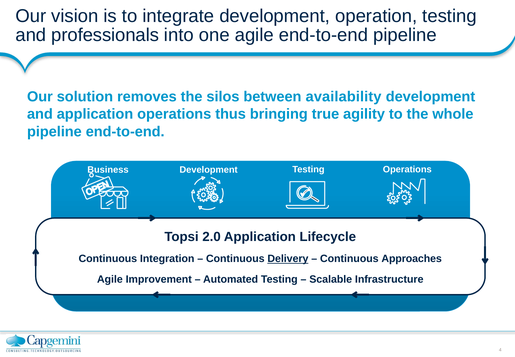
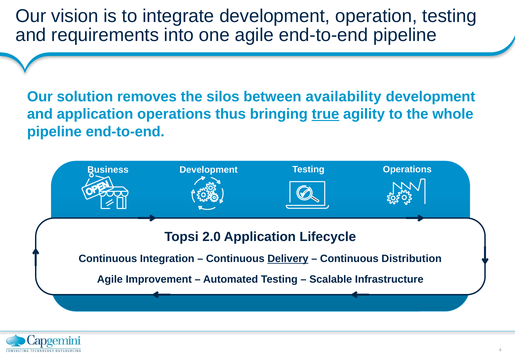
professionals: professionals -> requirements (105, 35)
true underline: none -> present (325, 114)
Approaches: Approaches -> Distribution (412, 258)
